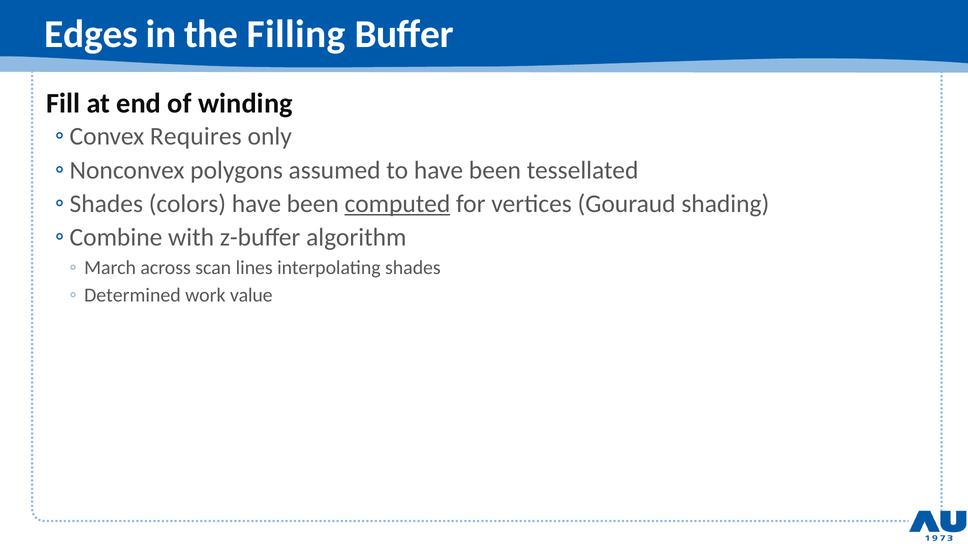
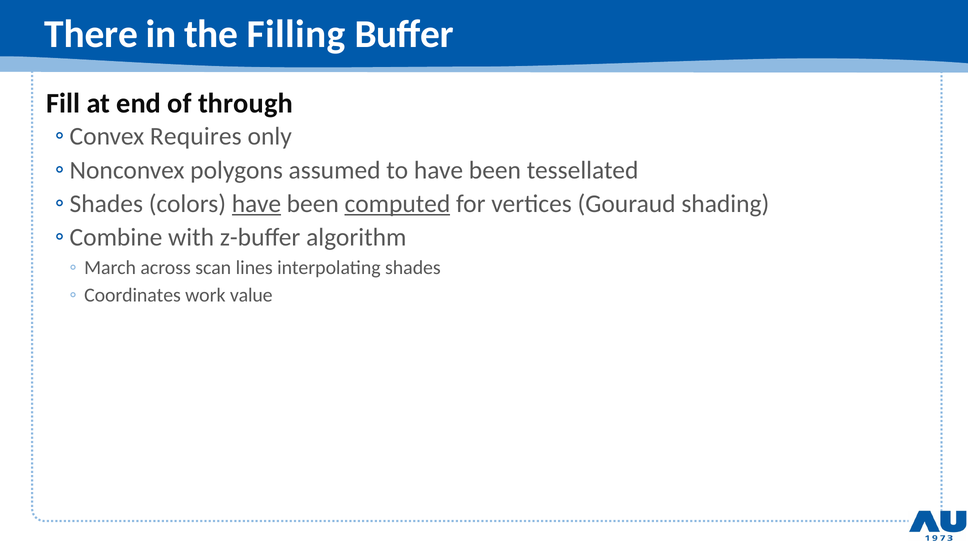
Edges: Edges -> There (91, 34)
winding: winding -> through (245, 104)
have underline: none -> present (256, 204)
Determined: Determined -> Coordinates (132, 296)
